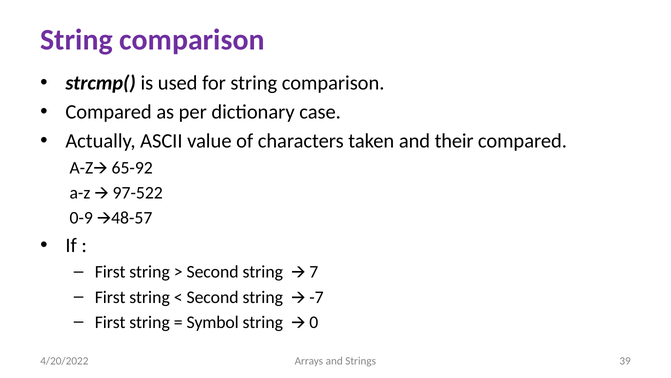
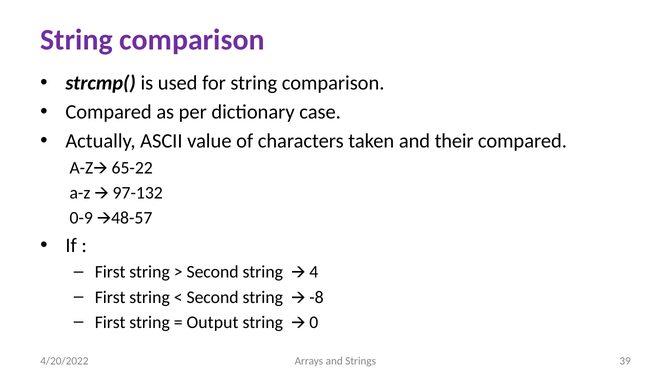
65-92: 65-92 -> 65-22 (132, 167)
97-522: 97-522 -> 97-132 (138, 193)
7: 7 -> 4 (314, 272)
-7: -7 -> -8 (316, 297)
Symbol: Symbol -> Output (213, 322)
